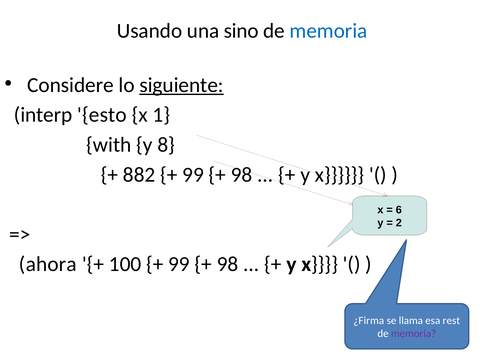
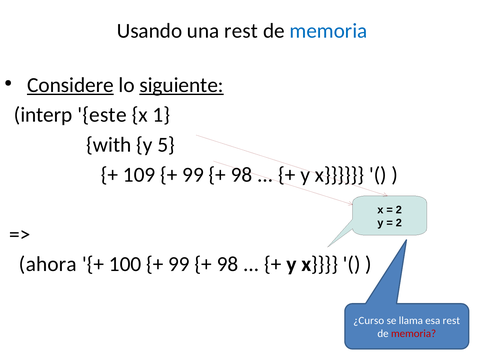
una sino: sino -> rest (241, 31)
Considere underline: none -> present (70, 85)
esto: esto -> este (102, 115)
8: 8 -> 5 (166, 145)
882: 882 -> 109 (139, 175)
6: 6 -> 2 (399, 210)
¿Firma: ¿Firma -> ¿Curso (369, 320)
memoria colour: purple -> red (414, 334)
